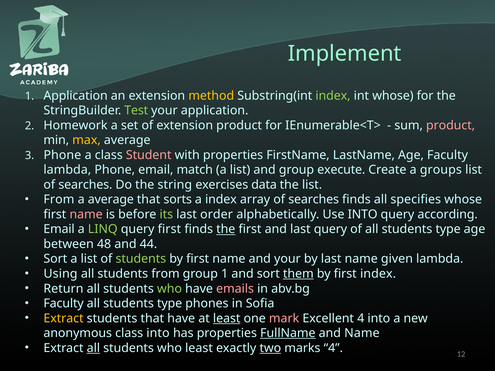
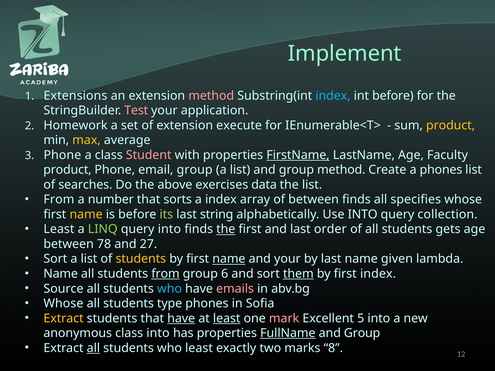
Application: Application -> Extensions (75, 96)
method colour: yellow -> pink (211, 96)
index colour: light green -> light blue (333, 96)
int whose: whose -> before (393, 96)
Test colour: light green -> pink (136, 111)
extension product: product -> execute (239, 125)
product colour: pink -> yellow (451, 125)
FirstName underline: none -> present (298, 155)
lambda: lambda -> product (67, 170)
email match: match -> group (195, 170)
group execute: execute -> method (341, 170)
a groups: groups -> phones (441, 170)
string: string -> above (175, 185)
a average: average -> number (111, 200)
array of searches: searches -> between (314, 200)
name colour: pink -> yellow (86, 215)
order: order -> string (217, 215)
according: according -> collection (448, 215)
Email: Email -> Least (59, 229)
query first: first -> into (169, 229)
last query: query -> order (330, 229)
of all students type: type -> gets (448, 229)
48: 48 -> 78 (104, 244)
44: 44 -> 27 (148, 244)
students colour: light green -> yellow (141, 259)
name underline: none -> present (229, 259)
Using: Using -> Name (61, 274)
from underline: none -> present (165, 274)
group 1: 1 -> 6 (225, 274)
Return: Return -> Source (63, 289)
who colour: light green -> light blue (169, 289)
Faculty: Faculty -> Whose (63, 304)
have underline: none -> present (181, 318)
Excellent 4: 4 -> 5 (361, 318)
Name: Name -> Group (362, 333)
two underline: present -> none (270, 348)
marks 4: 4 -> 8 (333, 348)
